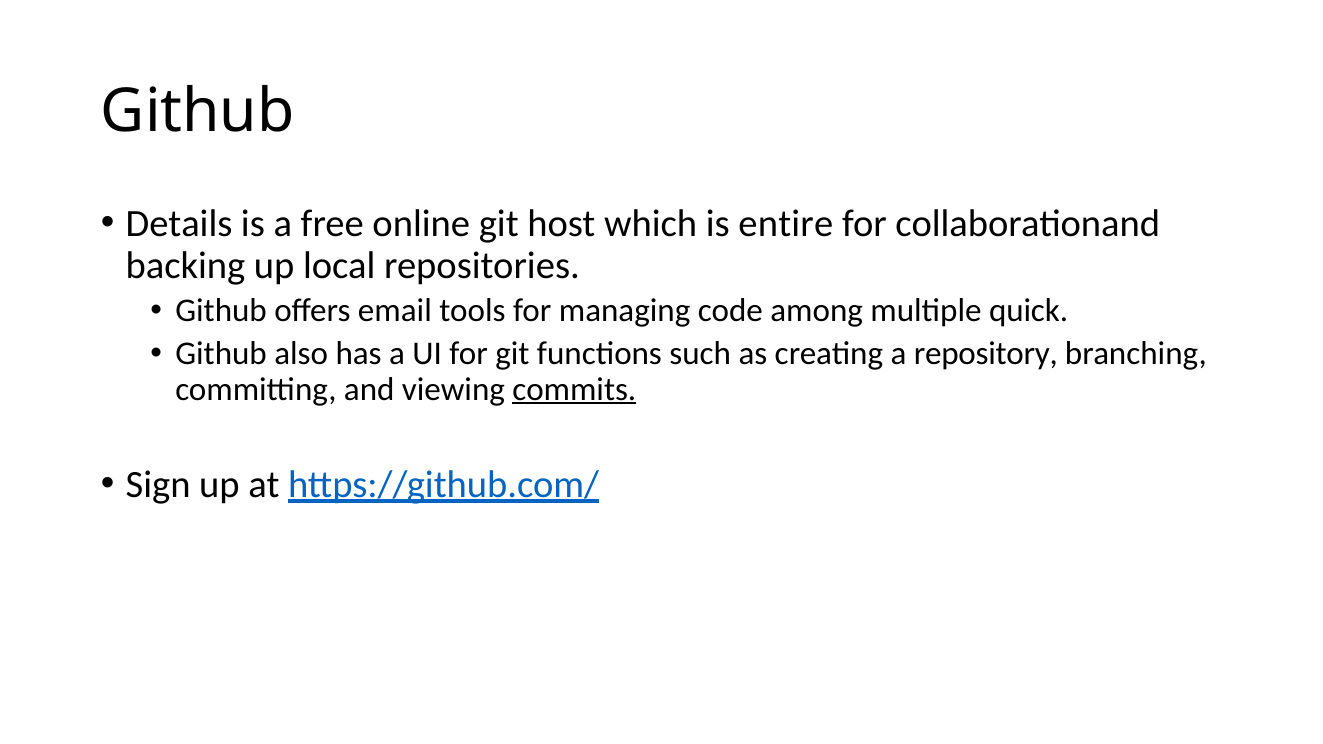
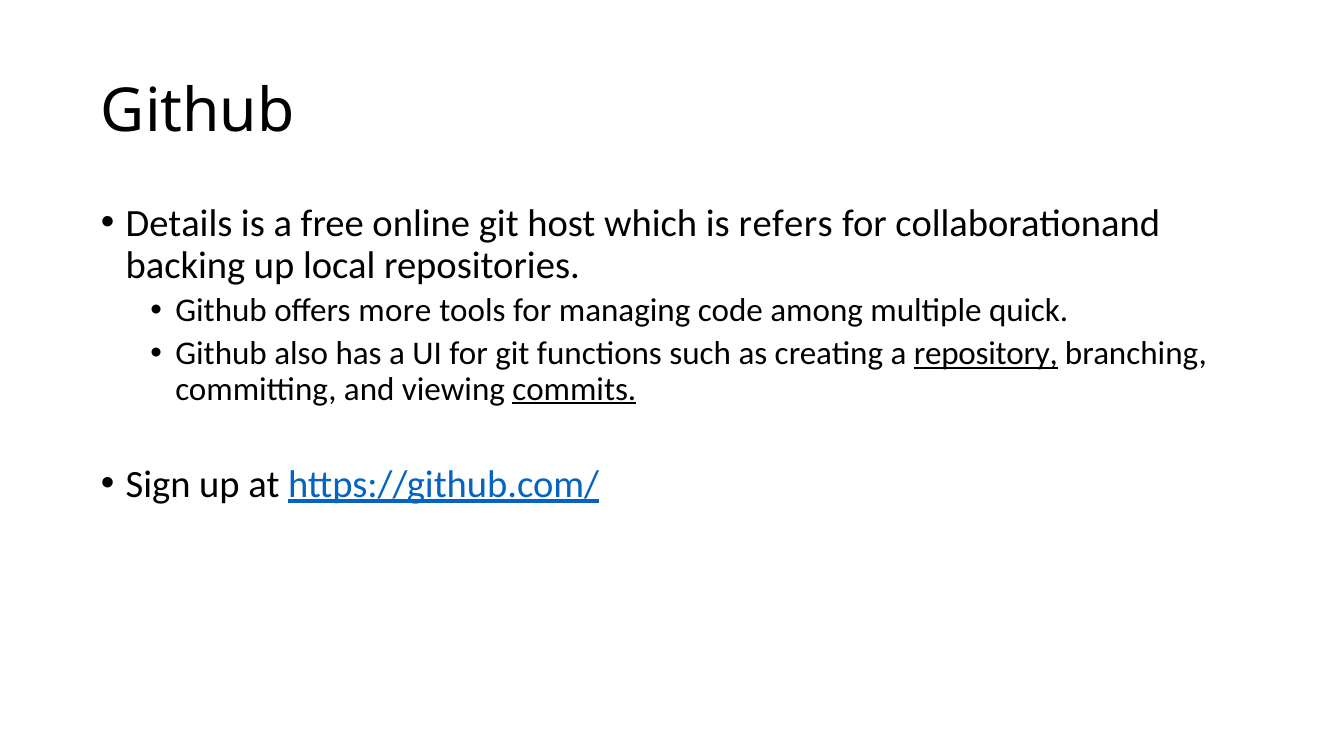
entire: entire -> refers (786, 224)
email: email -> more (395, 311)
repository underline: none -> present (986, 354)
